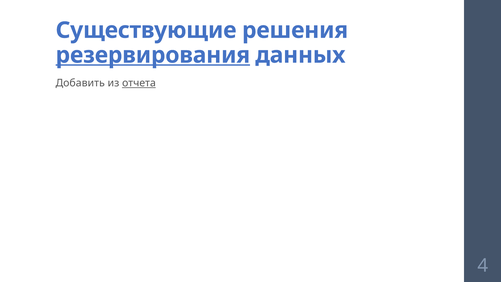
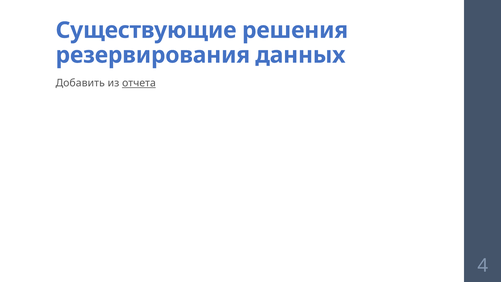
резервирования underline: present -> none (153, 55)
